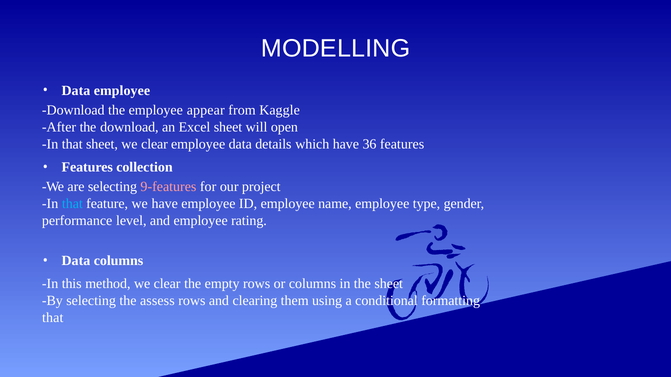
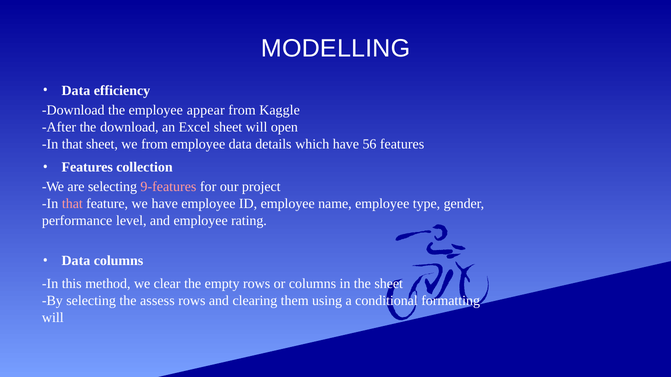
Data employee: employee -> efficiency (122, 91)
sheet we clear: clear -> from (155, 144)
36: 36 -> 56 (369, 144)
that colour: light blue -> pink (72, 204)
that: that -> will (53, 318)
